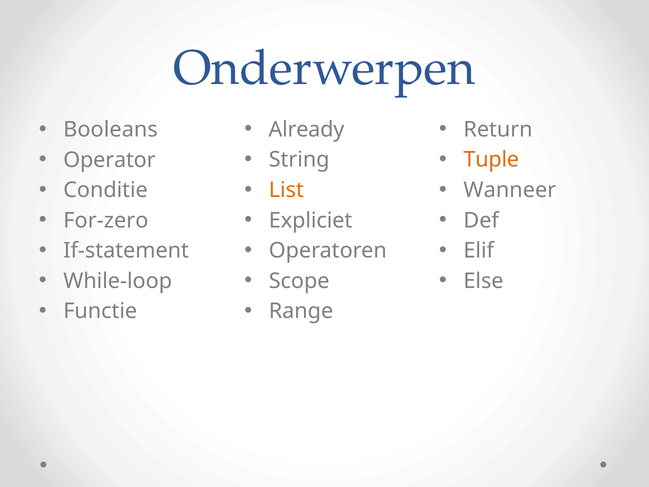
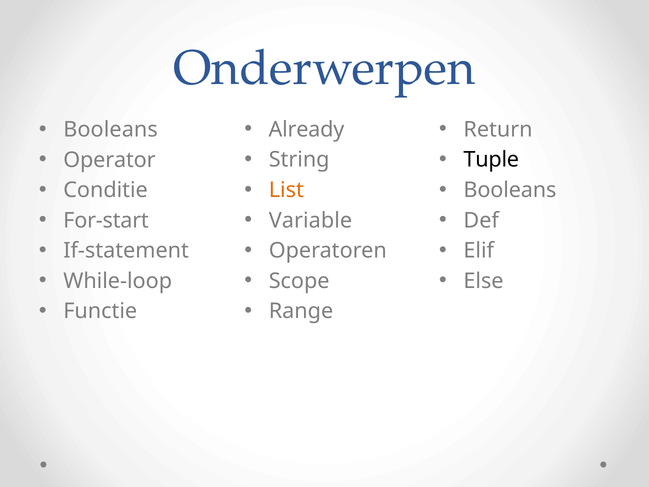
Tuple colour: orange -> black (491, 160)
Wanneer: Wanneer -> Booleans (510, 190)
For-zero: For-zero -> For-start (106, 220)
Expliciet: Expliciet -> Variable (310, 220)
